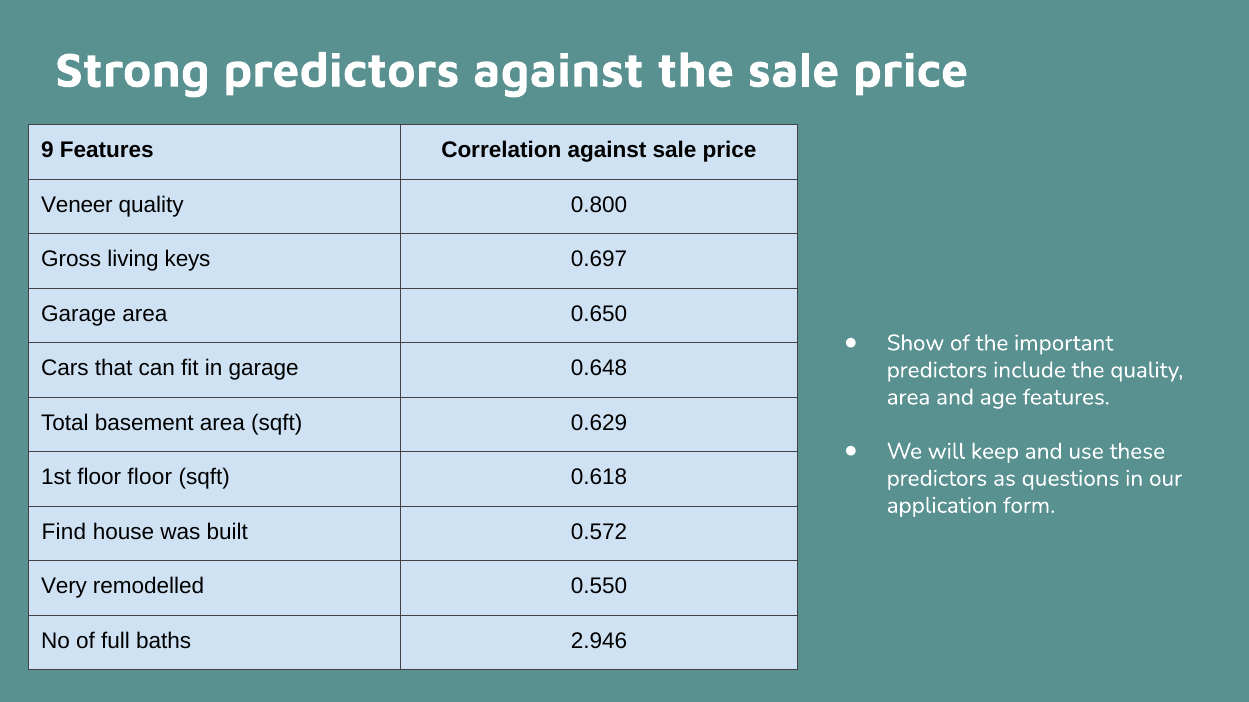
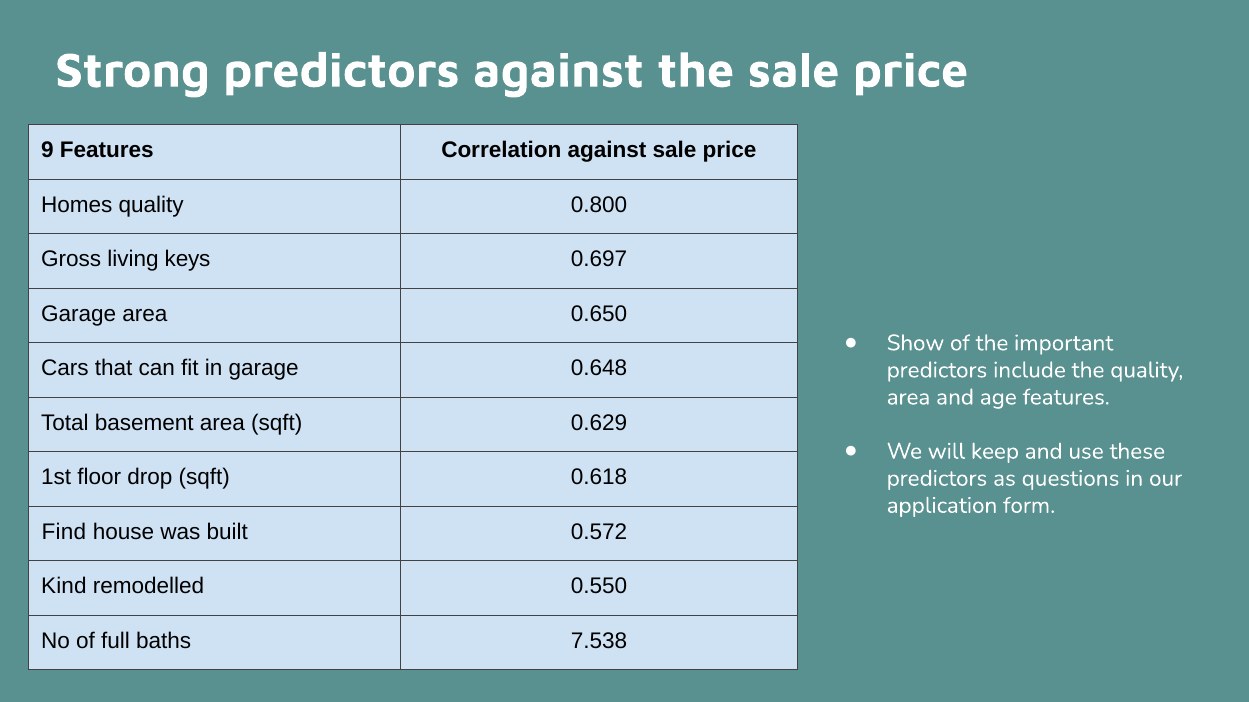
Veneer: Veneer -> Homes (77, 205)
floor floor: floor -> drop (150, 477)
Very: Very -> Kind (64, 587)
2.946: 2.946 -> 7.538 (599, 641)
